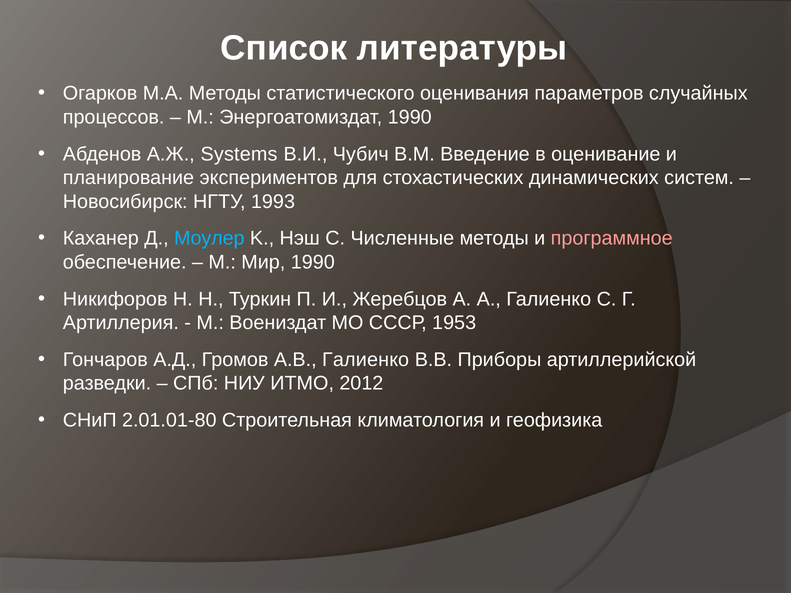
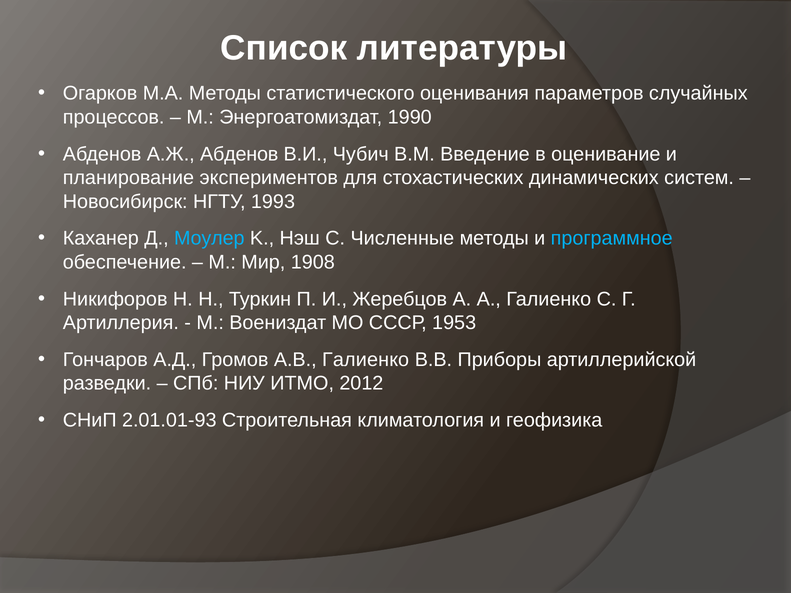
А.Ж Systems: Systems -> Абденов (239, 154)
программное colour: pink -> light blue (612, 239)
Мир 1990: 1990 -> 1908 (313, 262)
2.01.01-80: 2.01.01-80 -> 2.01.01-93 (169, 421)
